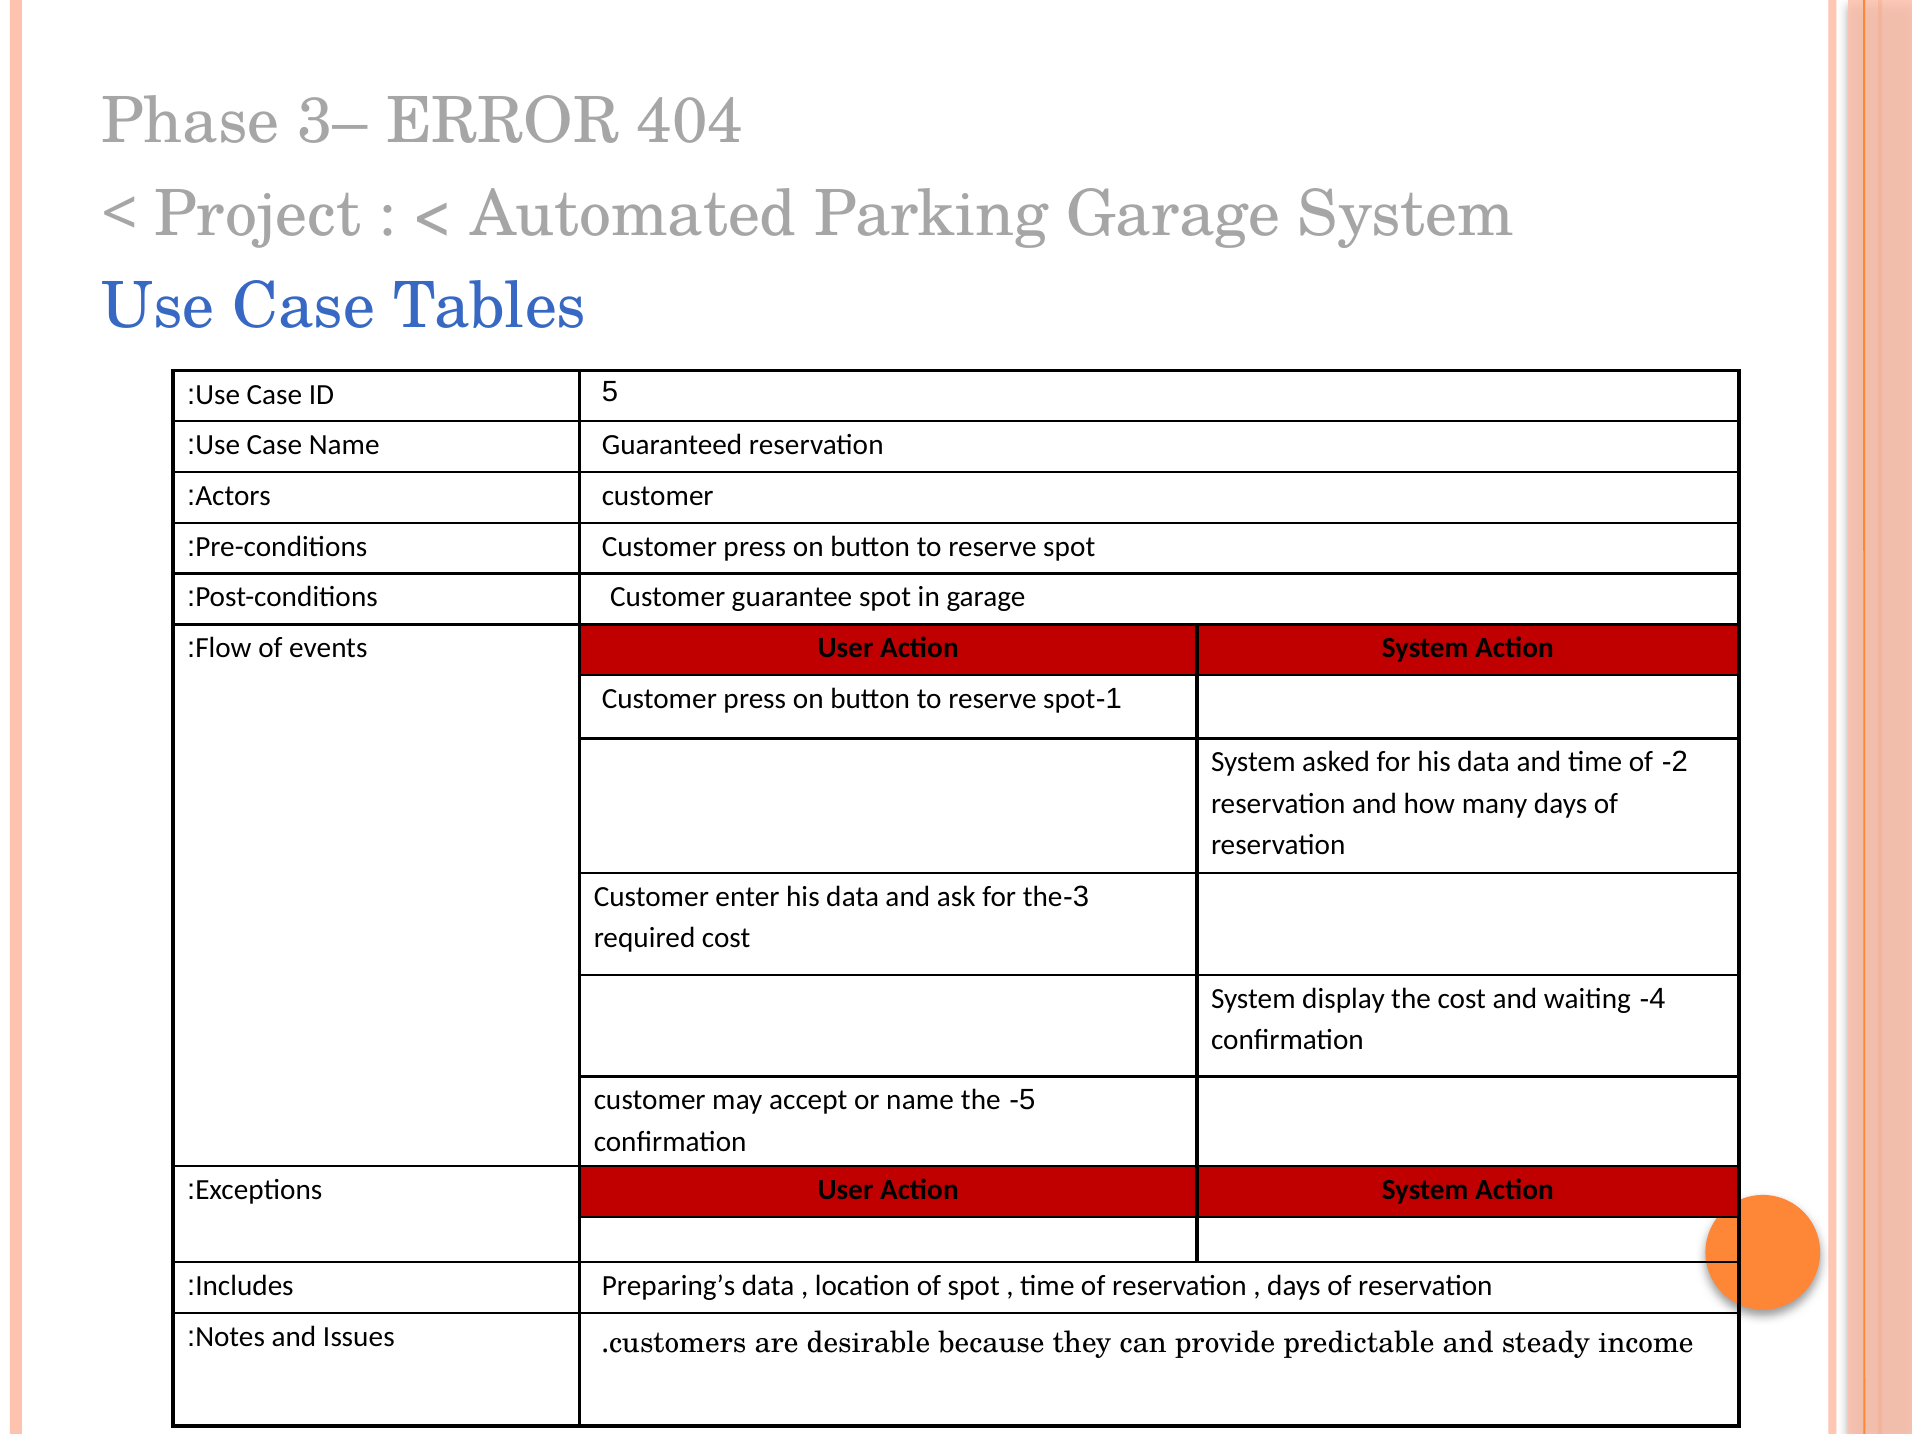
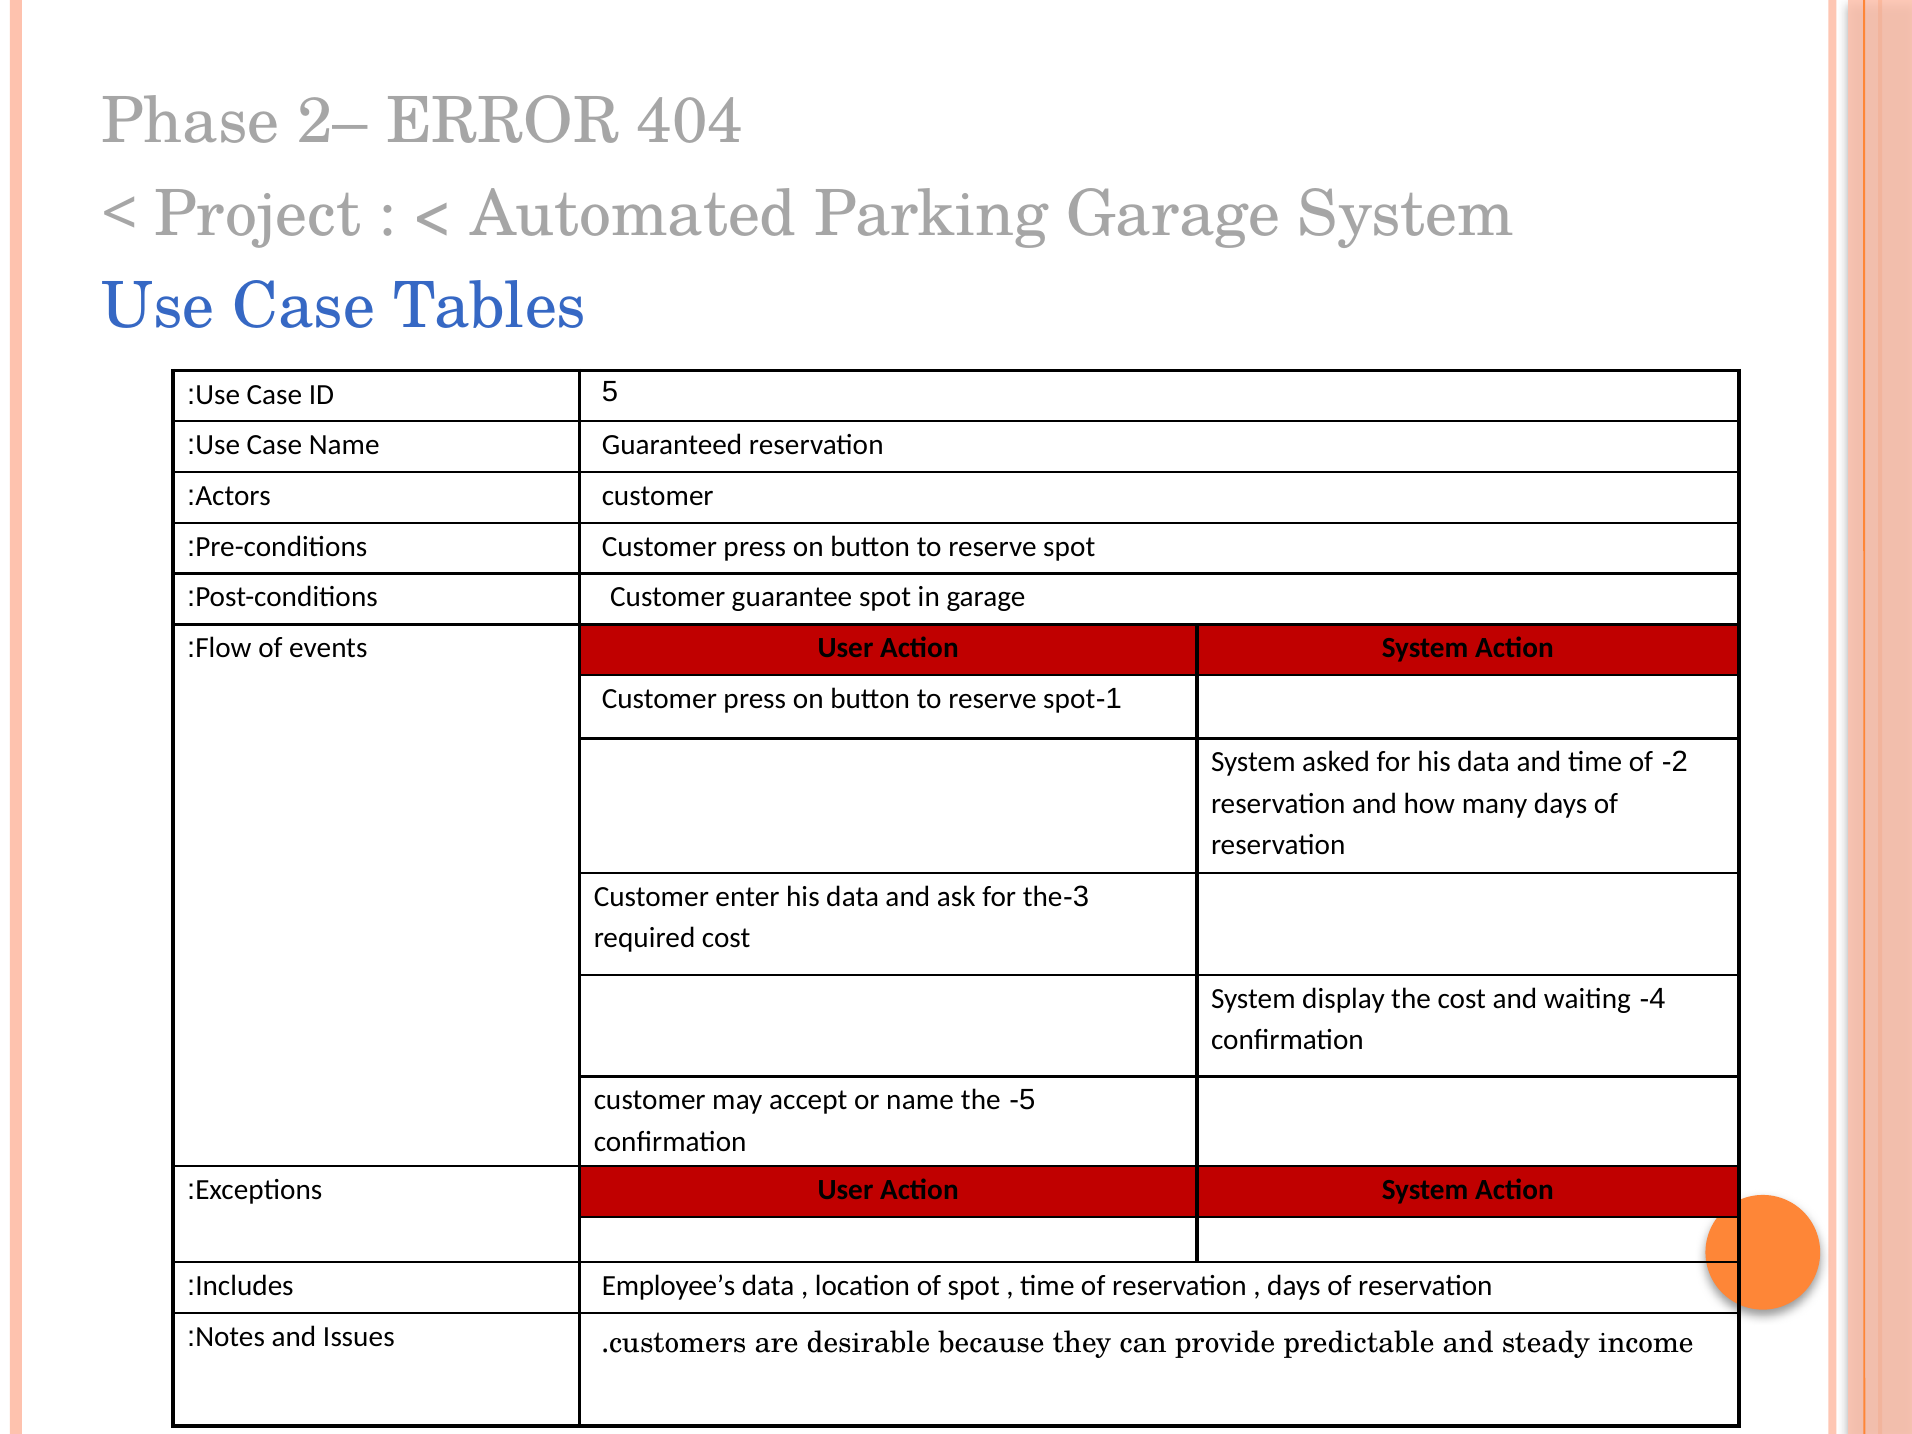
3–: 3– -> 2– (333, 122)
Preparing’s: Preparing’s -> Employee’s (669, 1286)
